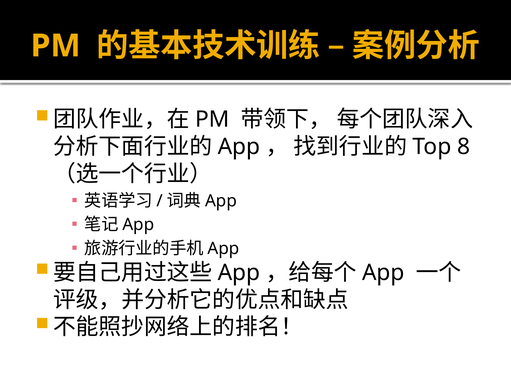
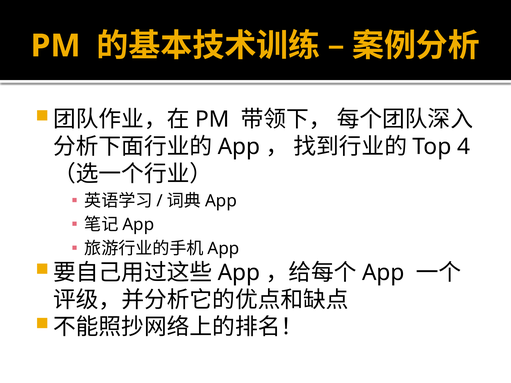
8: 8 -> 4 (464, 147)
